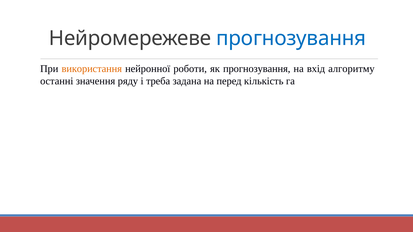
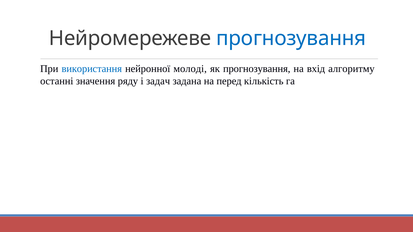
використання colour: orange -> blue (92, 69)
роботи: роботи -> молоді (190, 69)
треба: треба -> задач (158, 81)
